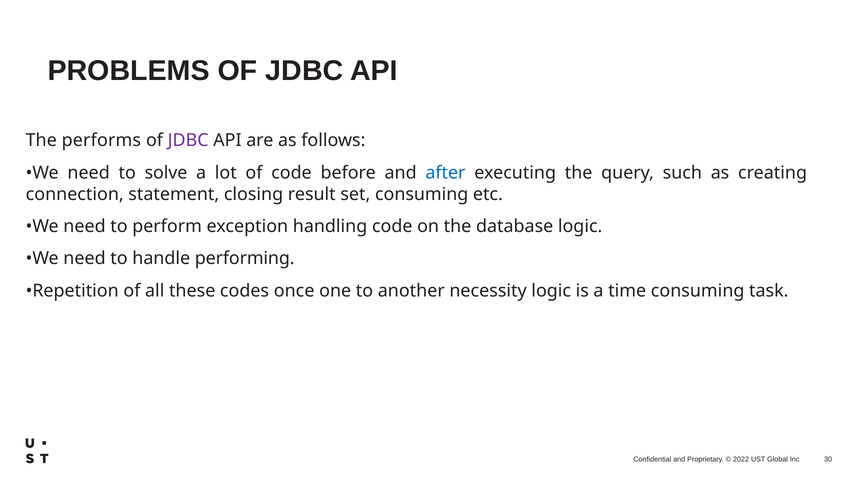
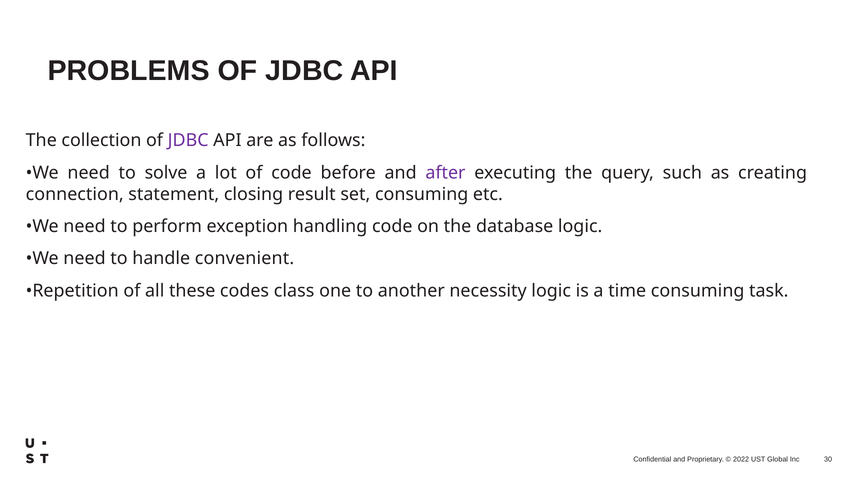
performs: performs -> collection (101, 141)
after colour: blue -> purple (445, 173)
performing: performing -> convenient (245, 259)
once: once -> class (294, 291)
